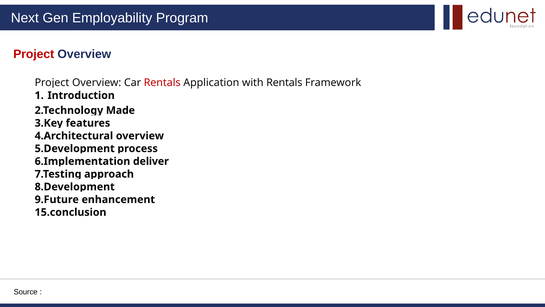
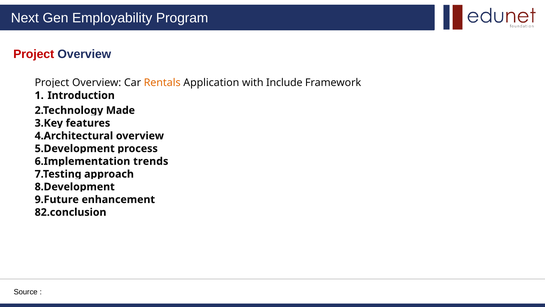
Rentals colour: red -> orange (162, 83)
with Rentals: Rentals -> Include (284, 83)
deliver: deliver -> trends (151, 161)
15.conclusion: 15.conclusion -> 82.conclusion (71, 212)
